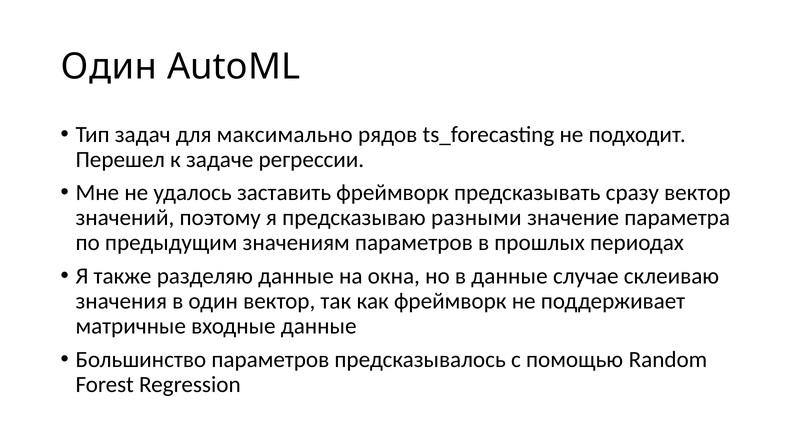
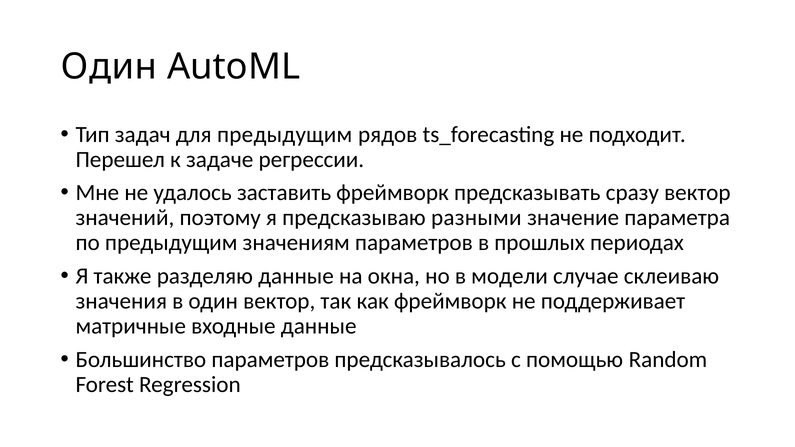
для максимально: максимально -> предыдущим (285, 134)
в данные: данные -> модели (510, 276)
